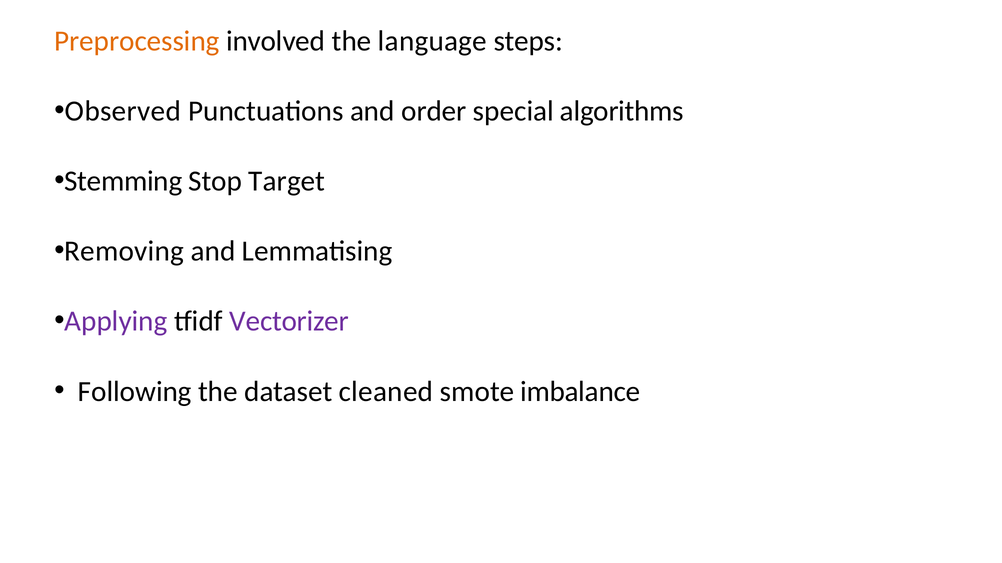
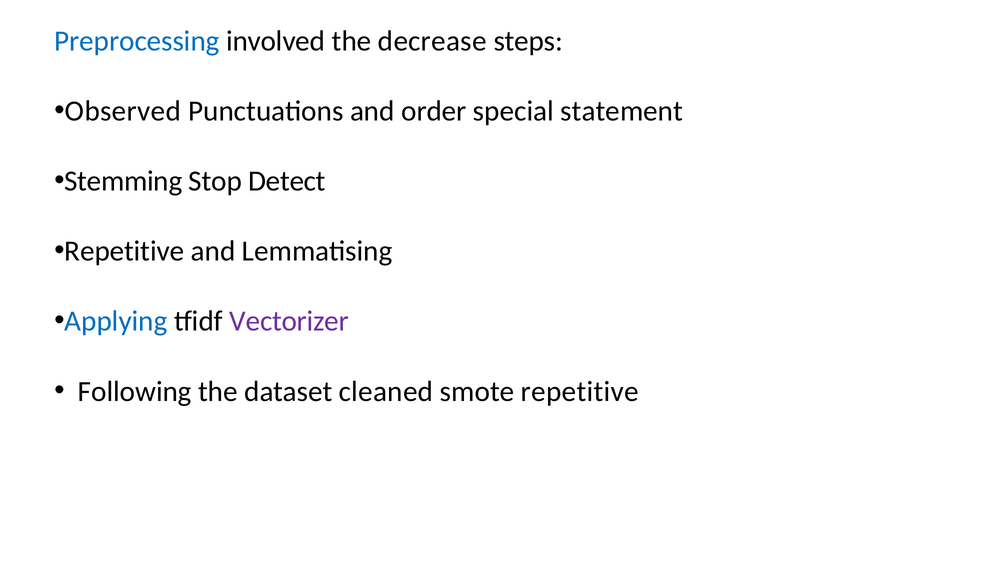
Preprocessing colour: orange -> blue (137, 41)
language: language -> decrease (432, 41)
algorithms: algorithms -> statement (622, 111)
Target: Target -> Detect (287, 181)
Removing: Removing -> Repetitive (124, 252)
Applying colour: purple -> blue (116, 322)
smote imbalance: imbalance -> repetitive (580, 392)
